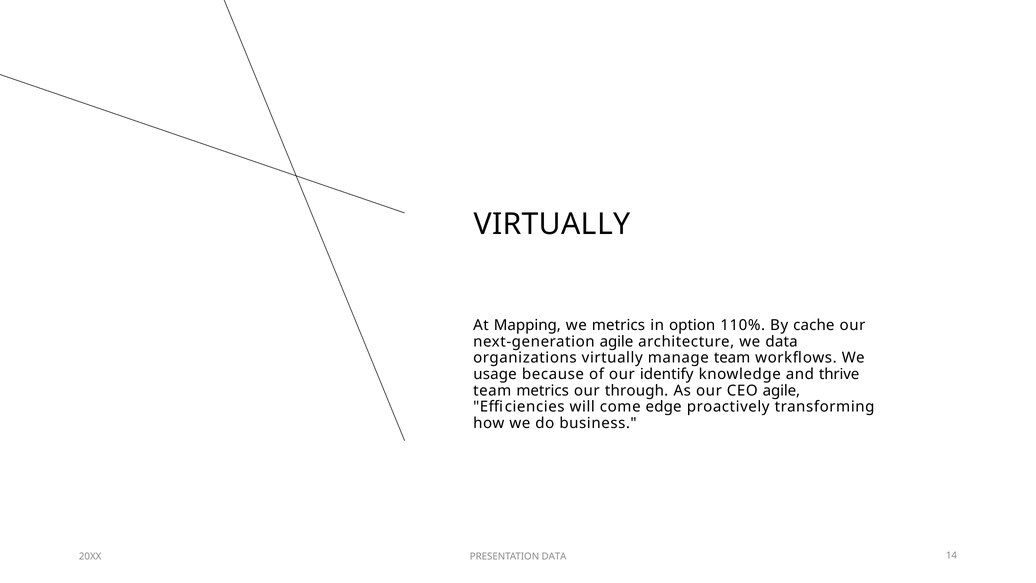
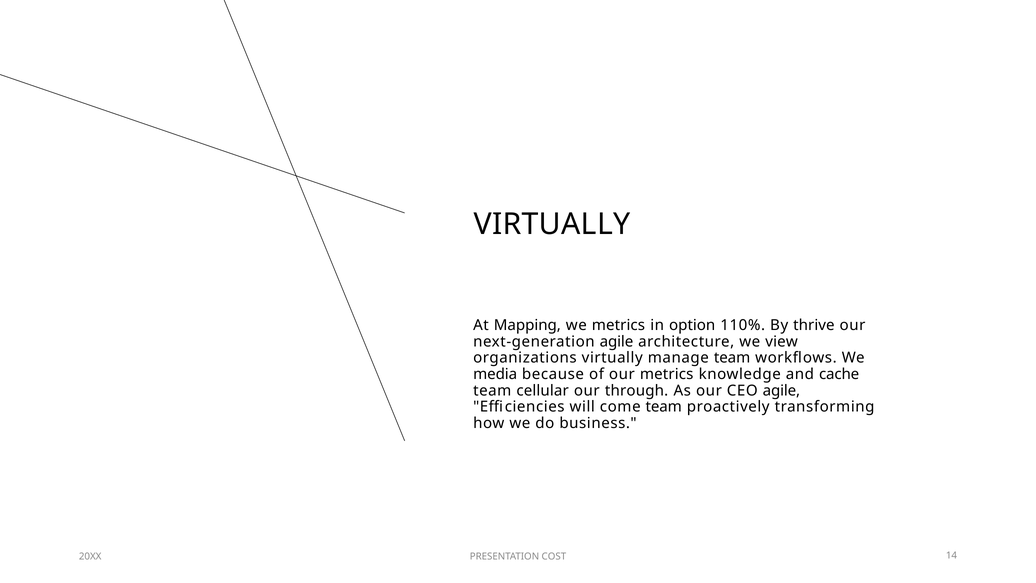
cache: cache -> thrive (814, 325)
we data: data -> view (782, 341)
usage: usage -> media (495, 374)
our identify: identify -> metrics (667, 374)
thrive: thrive -> cache (839, 374)
team metrics: metrics -> cellular (543, 390)
come edge: edge -> team (664, 407)
PRESENTATION DATA: DATA -> COST (554, 556)
